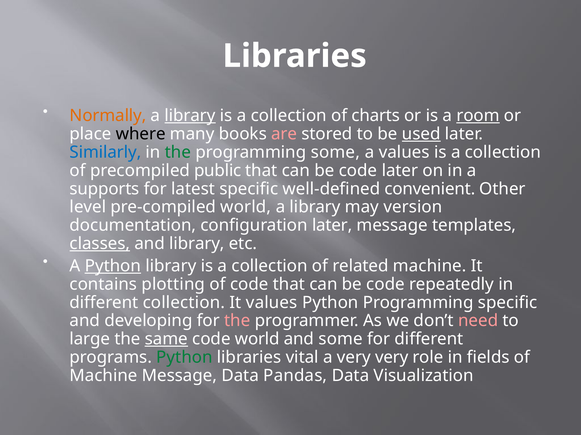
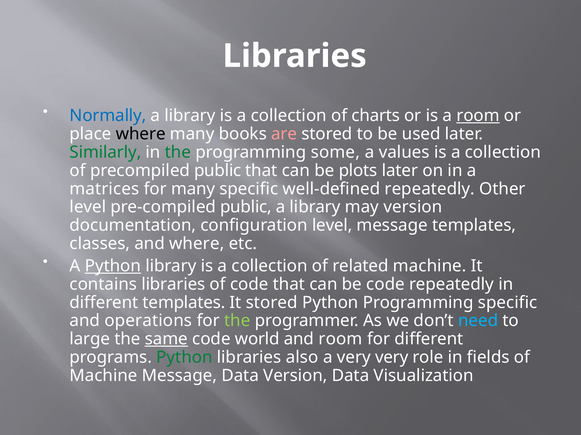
Normally colour: orange -> blue (108, 116)
library underline: present -> none (190, 116)
used underline: present -> none (421, 134)
Similarly colour: blue -> green (105, 152)
code: code -> plots (358, 171)
supports: supports -> matrices (104, 189)
for latest: latest -> many (193, 189)
well-defined convenient: convenient -> repeatedly (430, 189)
pre-compiled world: world -> public (246, 207)
configuration later: later -> level (332, 226)
classes underline: present -> none (100, 244)
and library: library -> where (197, 244)
contains plotting: plotting -> libraries (173, 285)
different collection: collection -> templates (184, 303)
It values: values -> stored (272, 303)
developing: developing -> operations (148, 321)
the colour: pink -> light green (237, 321)
need colour: pink -> light blue (478, 321)
and some: some -> room (340, 340)
vital: vital -> also (302, 358)
Data Pandas: Pandas -> Version (295, 376)
